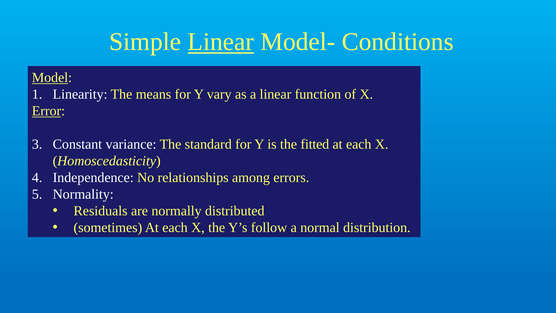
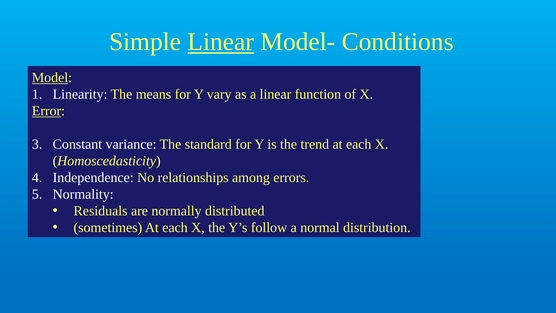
fitted: fitted -> trend (315, 144)
